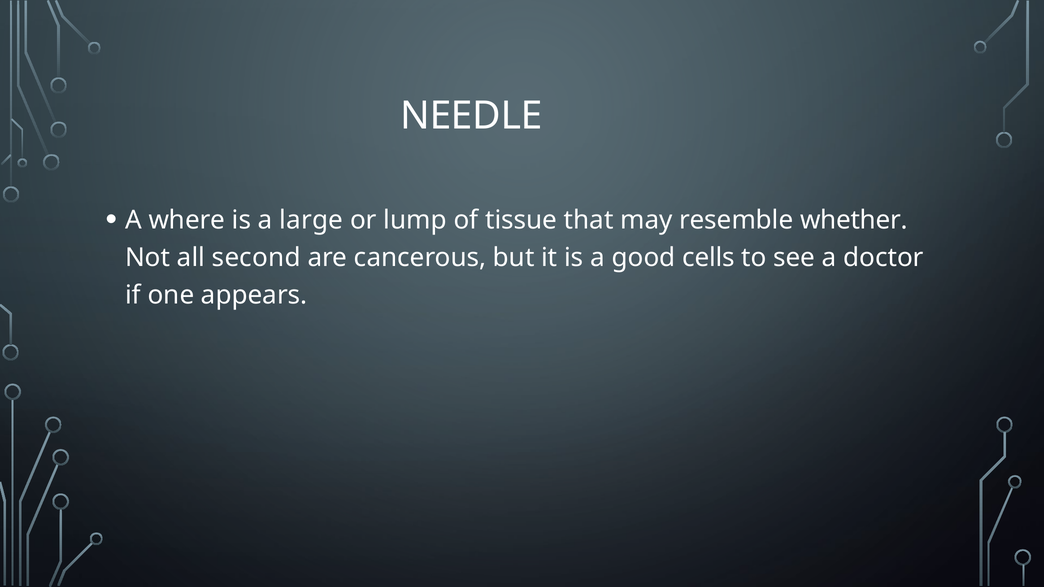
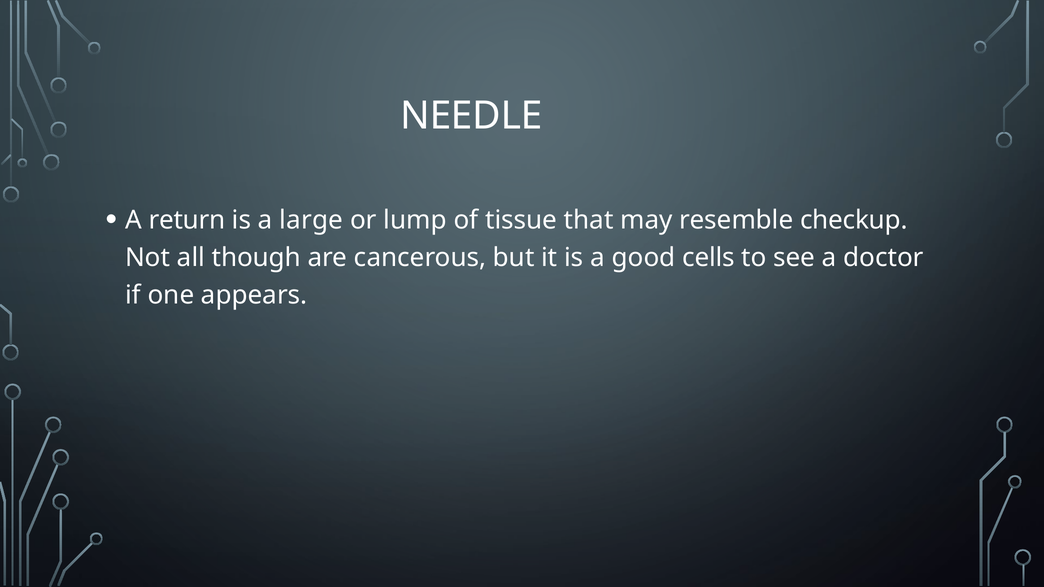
where: where -> return (187, 220)
whether: whether -> checkup (854, 220)
second: second -> though (256, 258)
